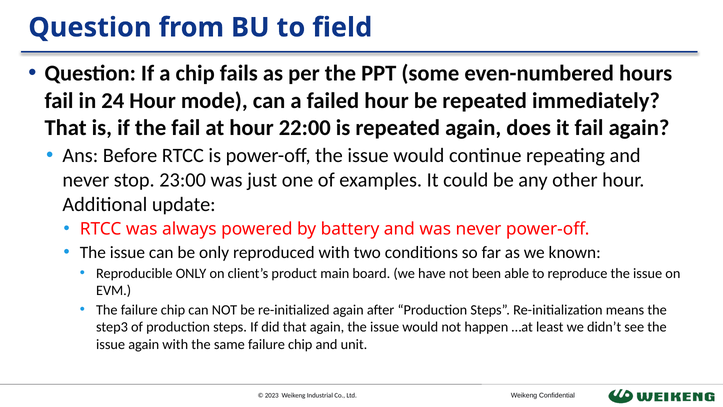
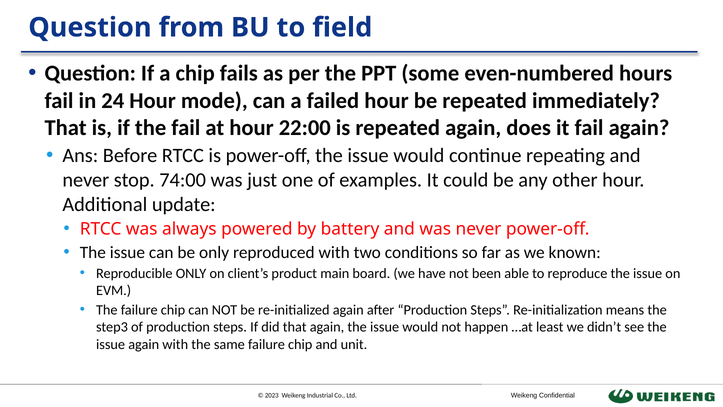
23:00: 23:00 -> 74:00 (183, 180)
